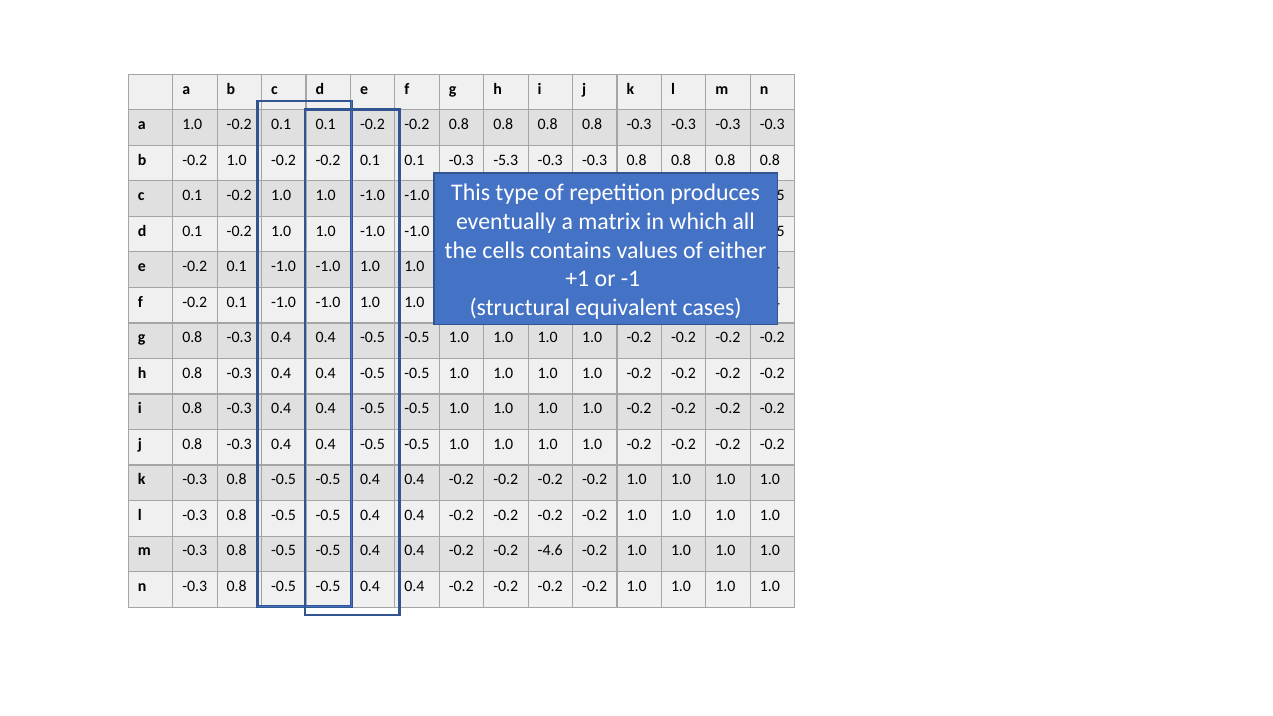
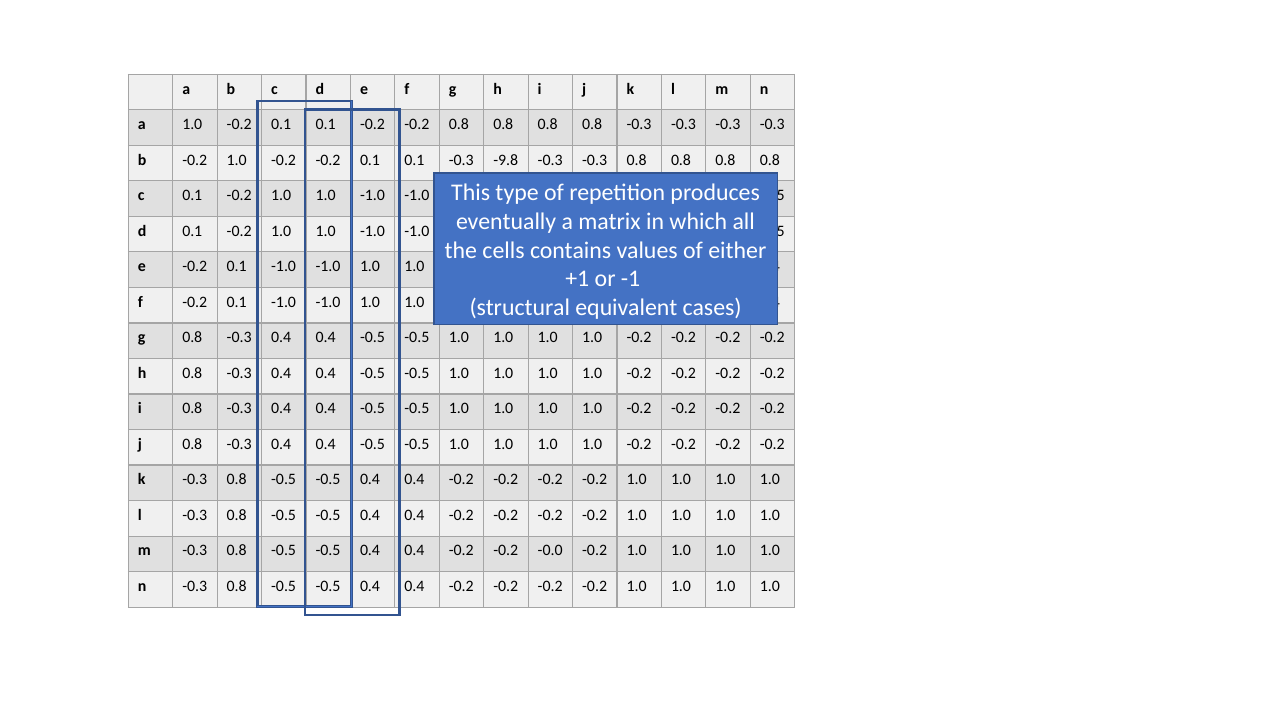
-5.3: -5.3 -> -9.8 (506, 160)
-4.6: -4.6 -> -0.0 (550, 551)
